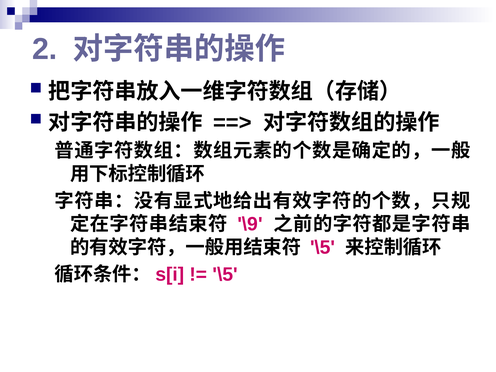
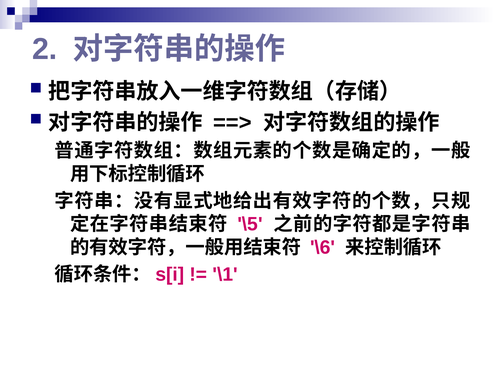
\9: \9 -> \5 (250, 224)
\5: \5 -> \6 (323, 247)
\5: \5 -> \1 (225, 274)
